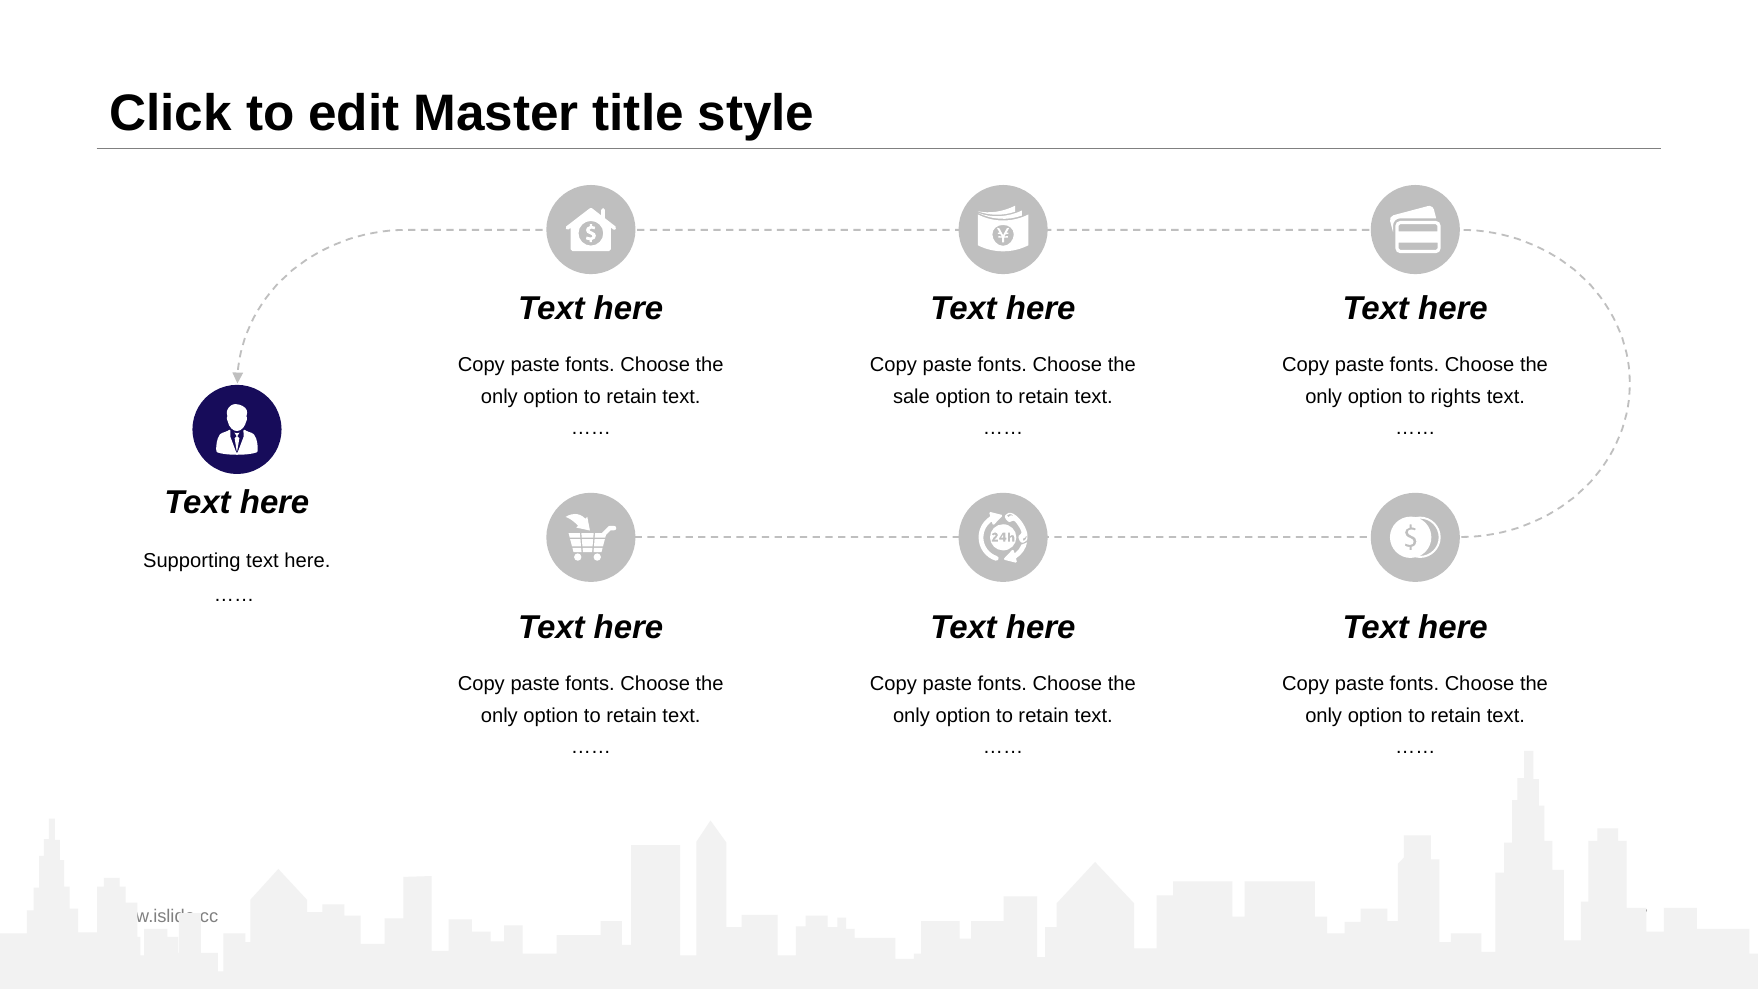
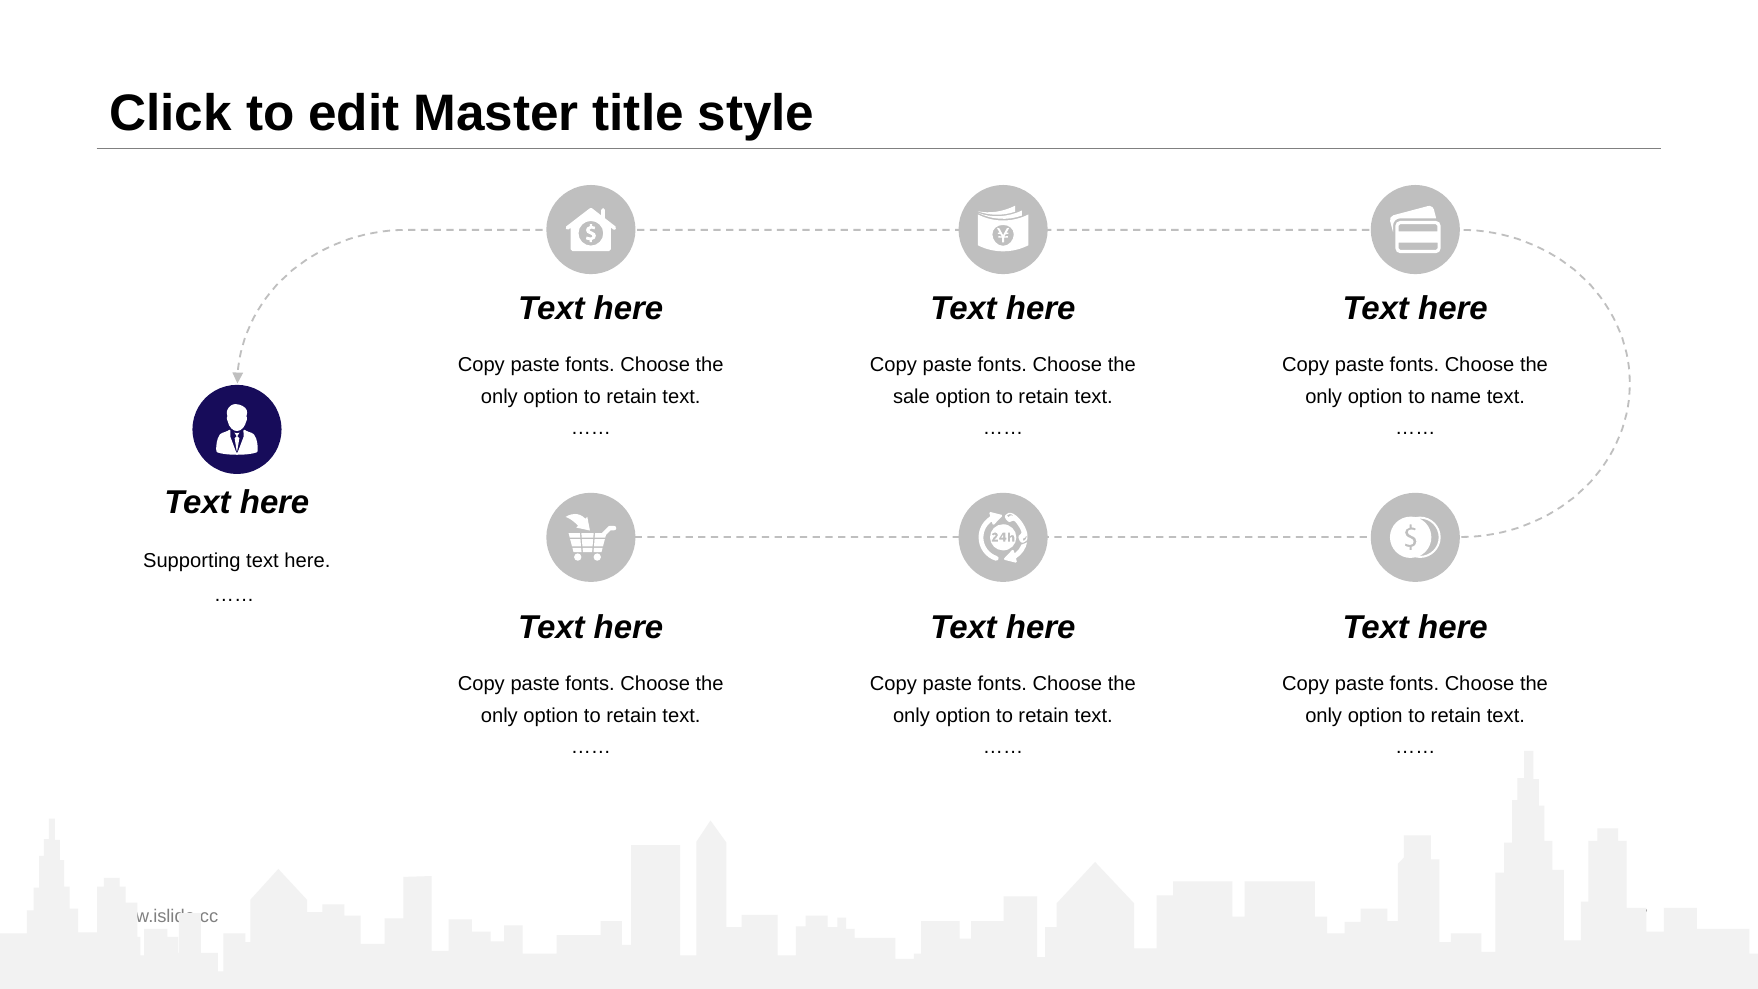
rights: rights -> name (1456, 396)
